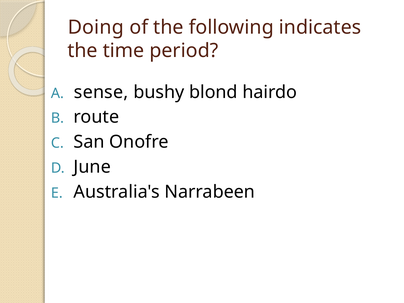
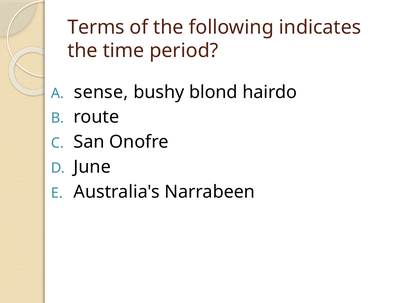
Doing: Doing -> Terms (96, 27)
